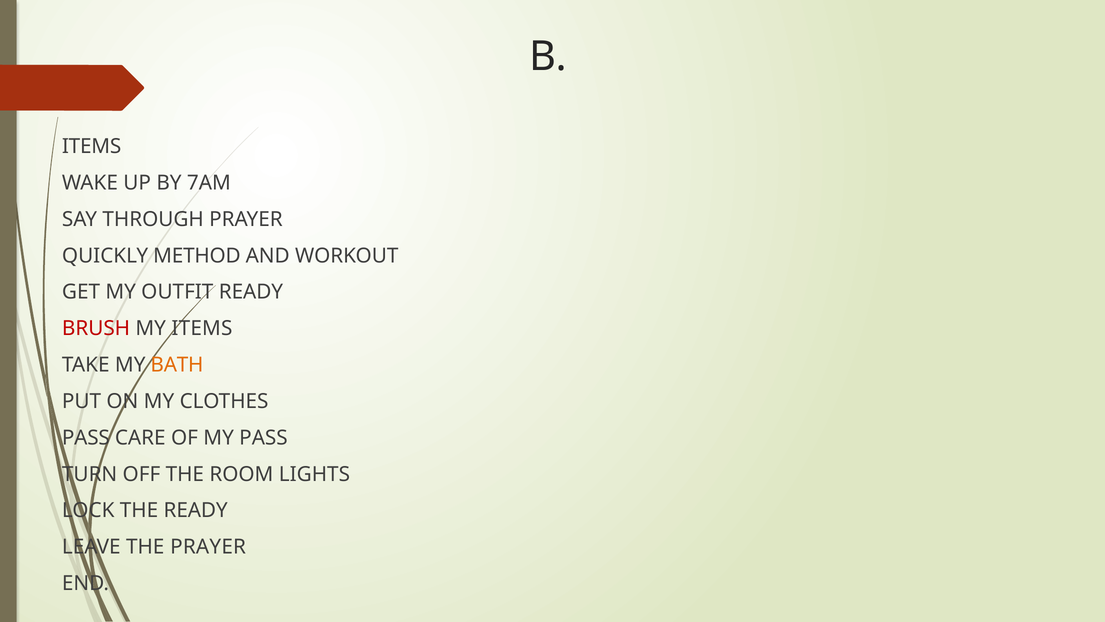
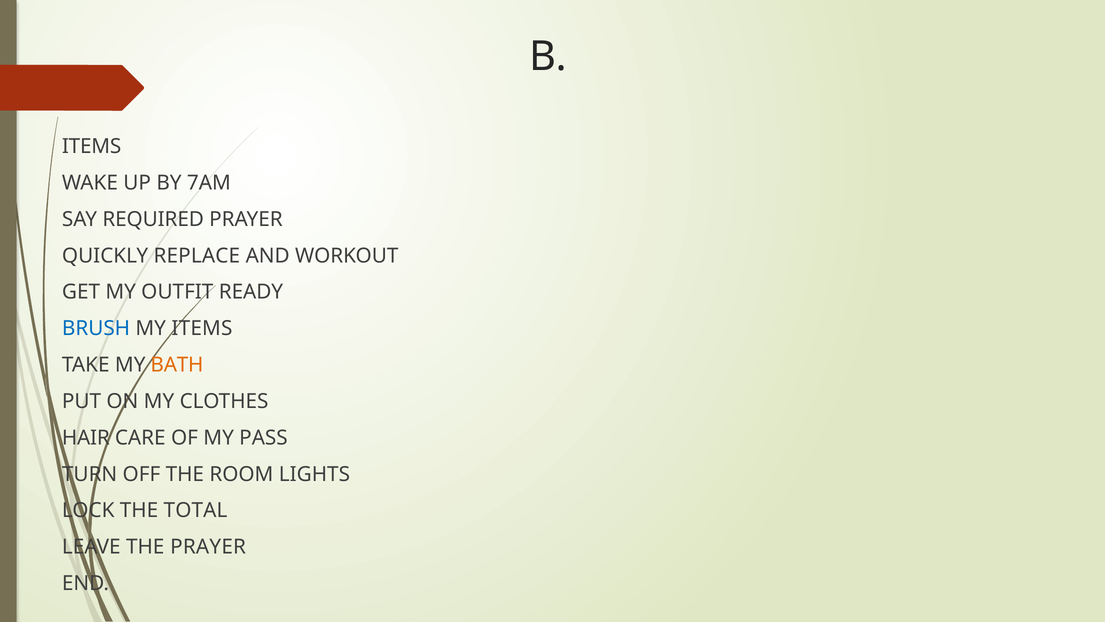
THROUGH: THROUGH -> REQUIRED (153, 219)
METHOD: METHOD -> REPLACE (197, 256)
BRUSH colour: red -> blue (96, 328)
PASS: PASS -> HAIR (86, 437)
THE READY: READY -> TOTAL (196, 510)
